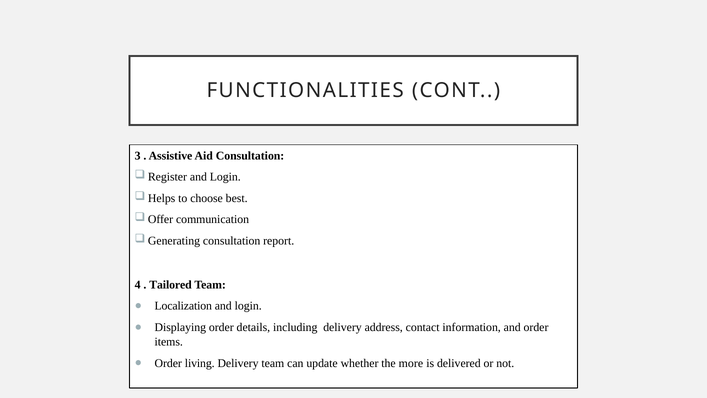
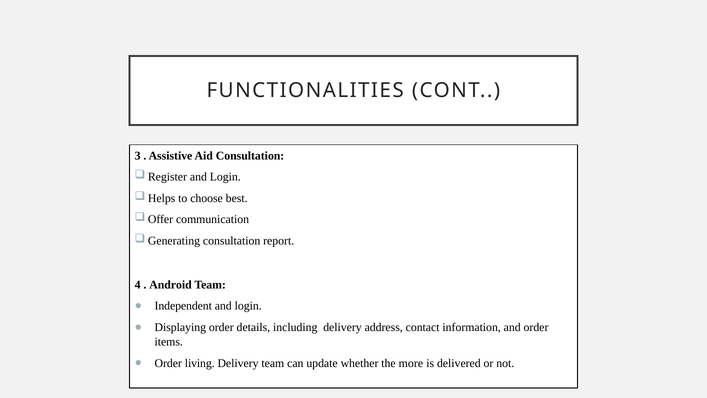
Tailored: Tailored -> Android (171, 285)
Localization: Localization -> Independent (183, 306)
